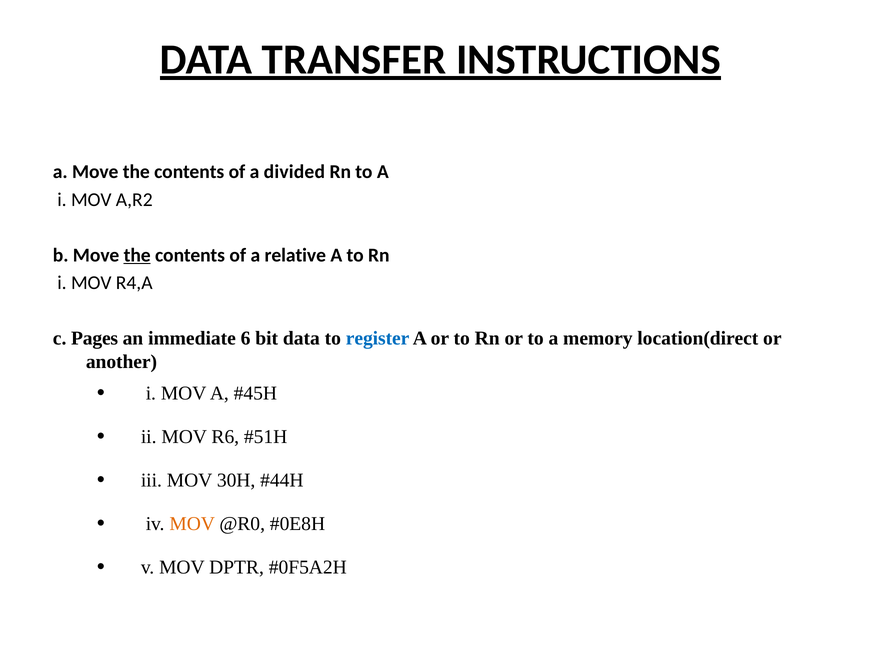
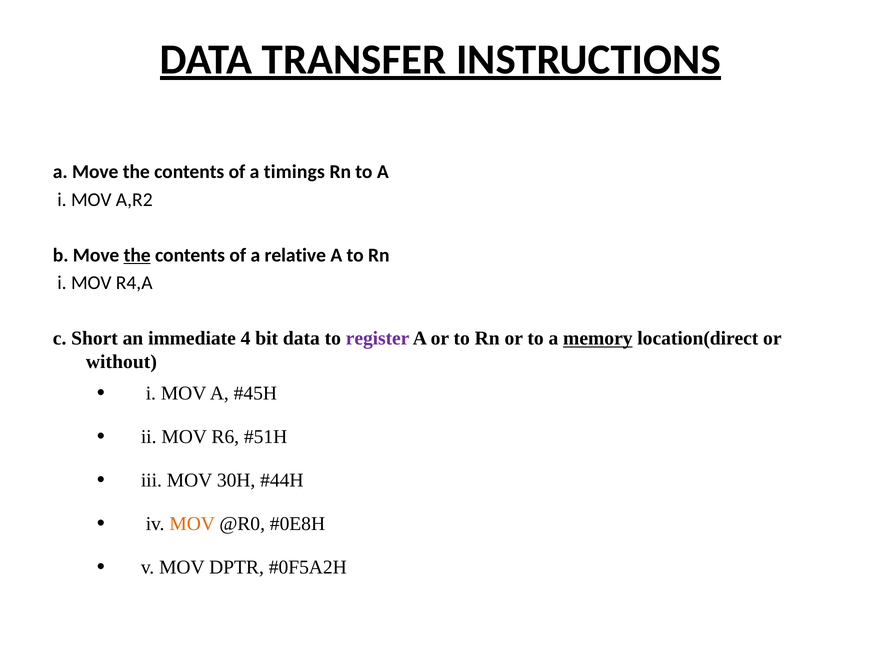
divided: divided -> timings (294, 172)
Pages: Pages -> Short (95, 338)
6: 6 -> 4 (246, 338)
register colour: blue -> purple (378, 338)
memory underline: none -> present (598, 338)
another: another -> without (121, 362)
